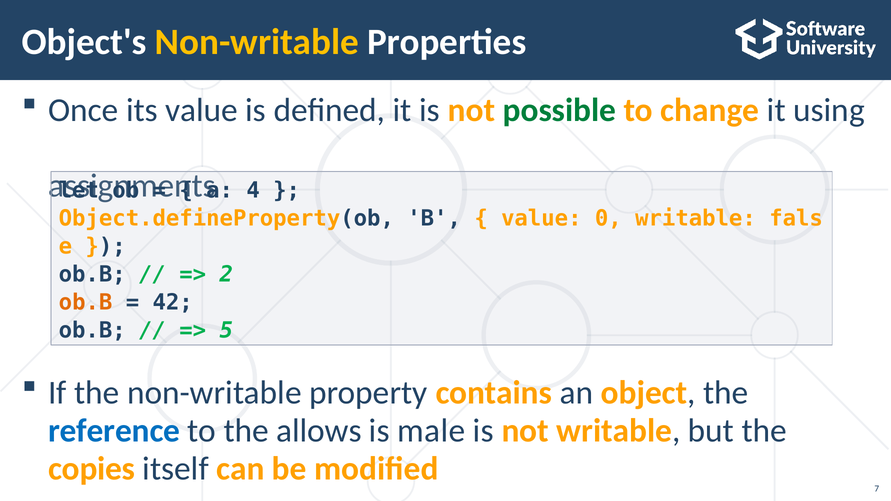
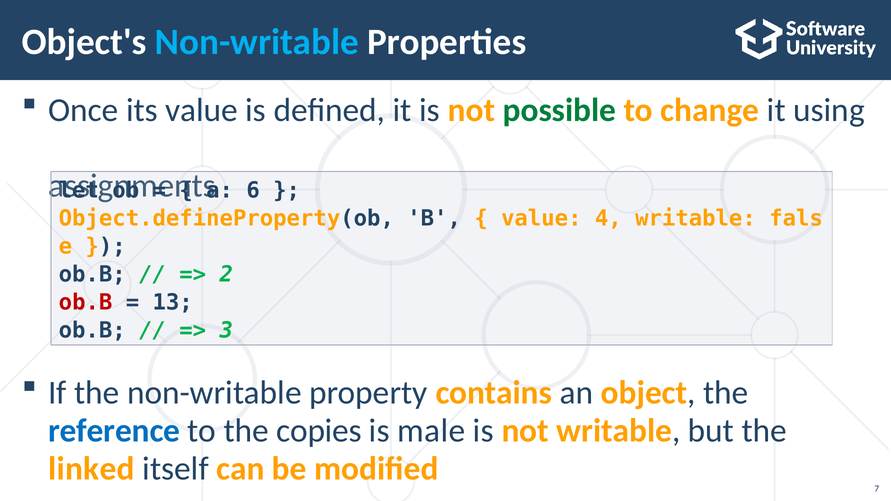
Non-writable colour: yellow -> light blue (257, 42)
4: 4 -> 6 (253, 191)
0: 0 -> 4 (608, 219)
ob.B colour: orange -> red (86, 303)
42: 42 -> 13 (173, 303)
5: 5 -> 3 (226, 331)
allows: allows -> copies (319, 431)
copies: copies -> linked (91, 469)
